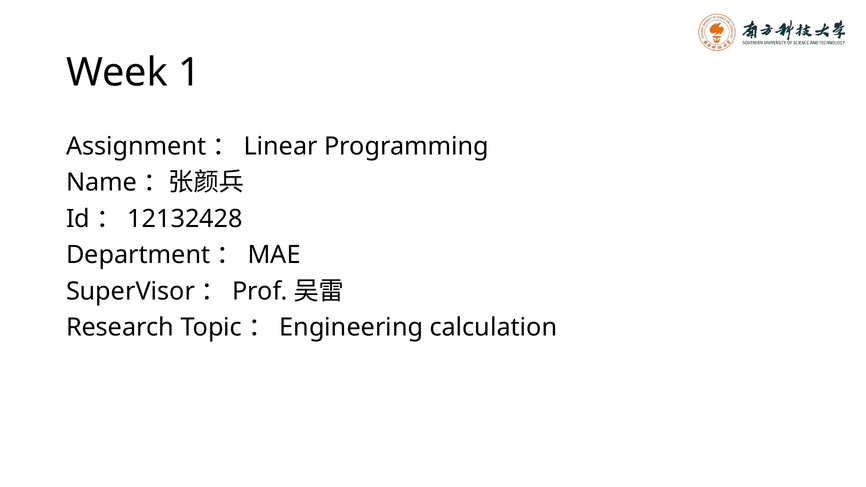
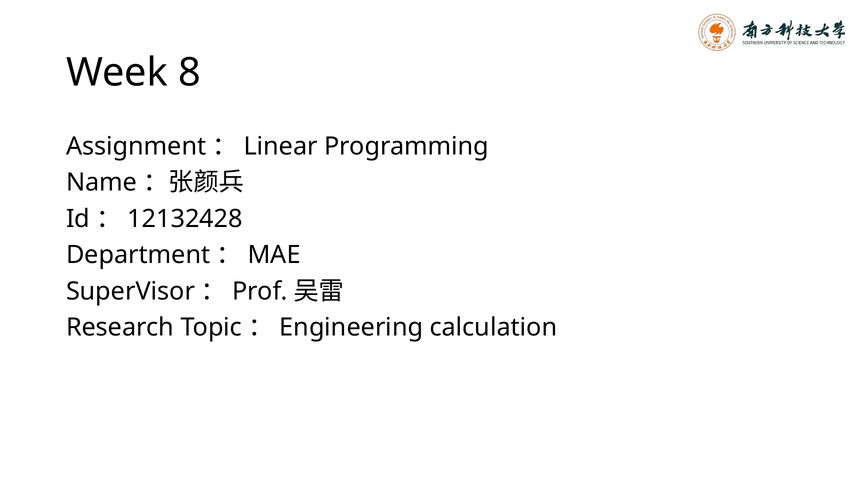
1: 1 -> 8 (190, 73)
